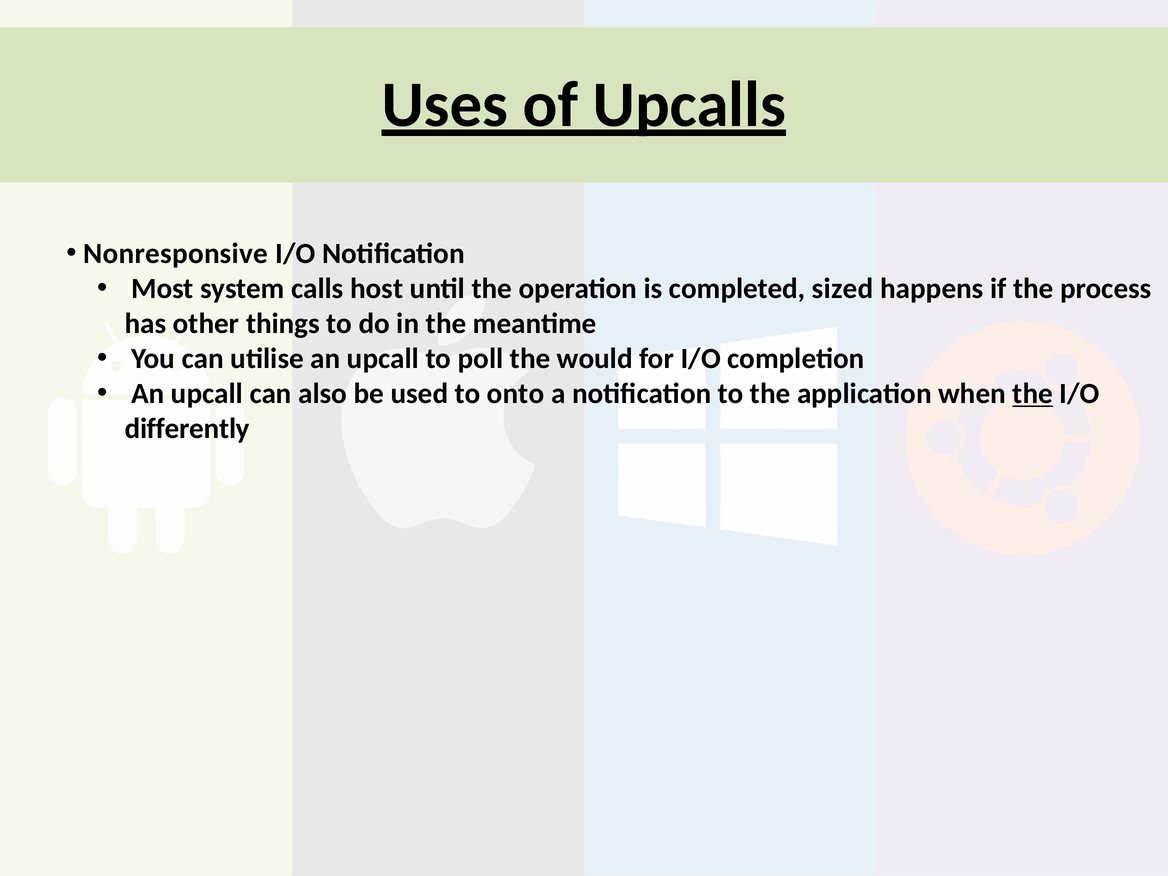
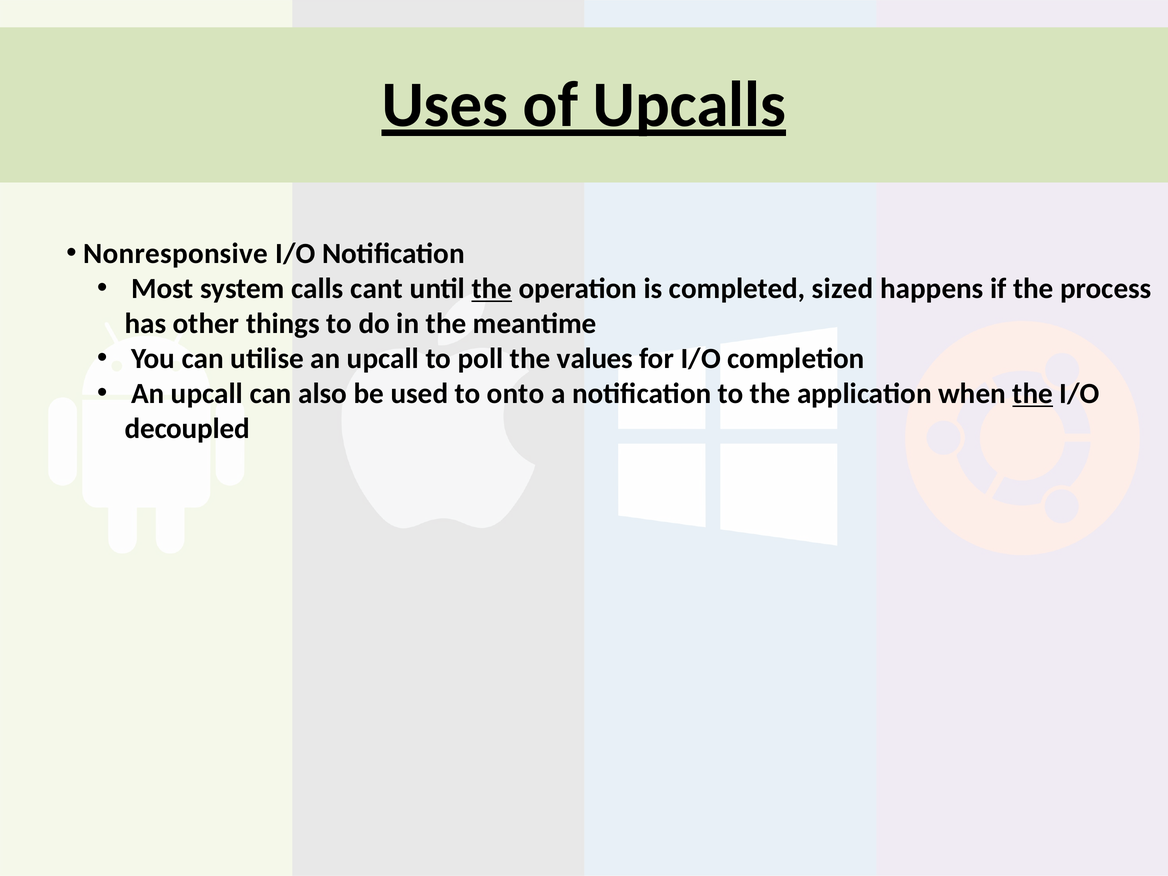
host: host -> cant (377, 289)
the underline: none -> present (492, 289)
would: would -> values (595, 359)
differently: differently -> decoupled (187, 429)
